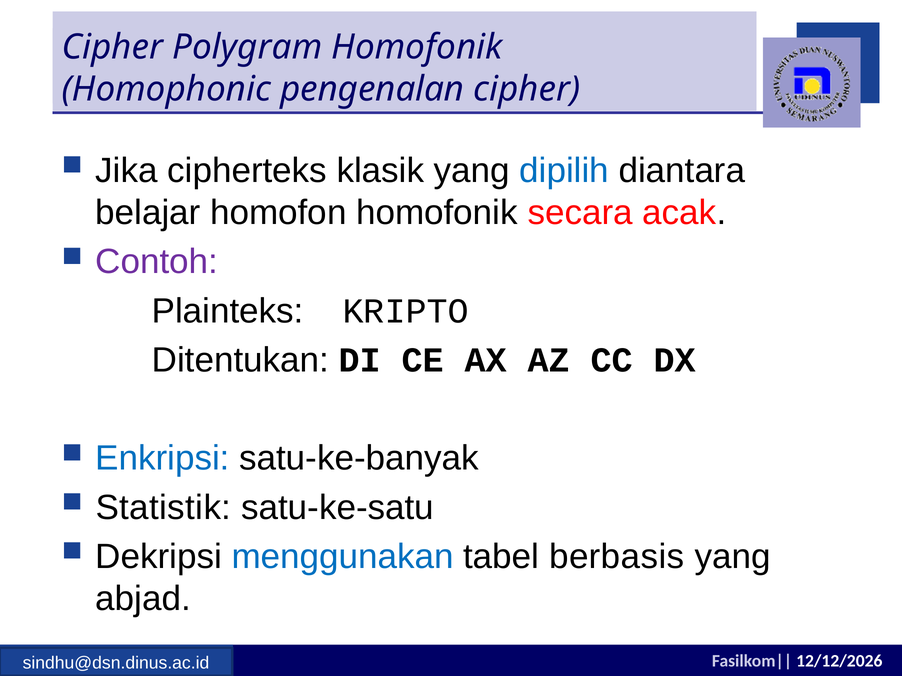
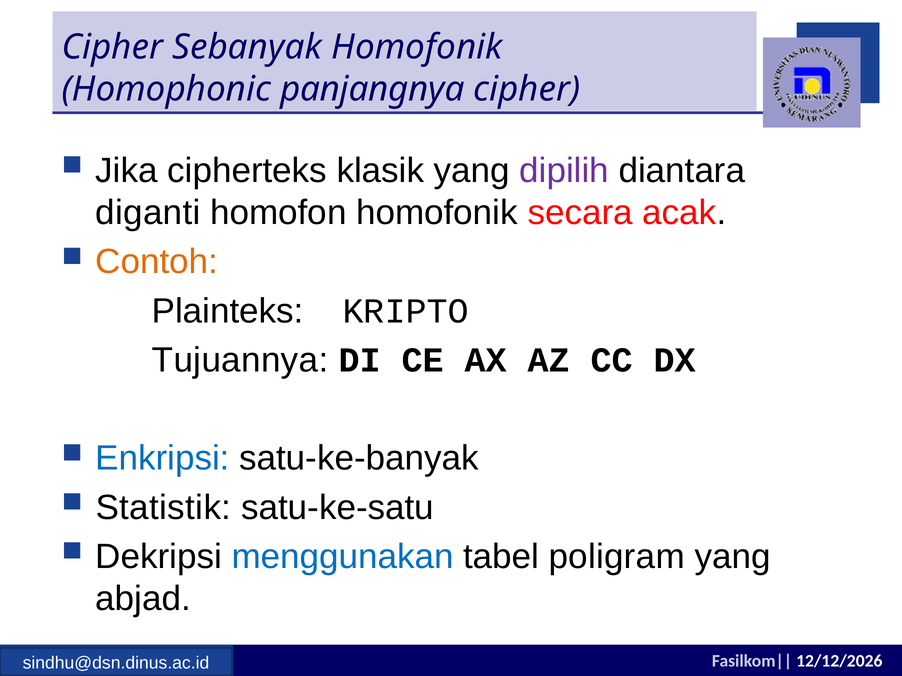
Polygram: Polygram -> Sebanyak (247, 47)
pengenalan: pengenalan -> panjangnya (372, 89)
dipilih colour: blue -> purple (564, 171)
belajar: belajar -> diganti (148, 213)
Contoh colour: purple -> orange (157, 262)
Ditentukan: Ditentukan -> Tujuannya (240, 360)
berbasis: berbasis -> poligram (617, 557)
